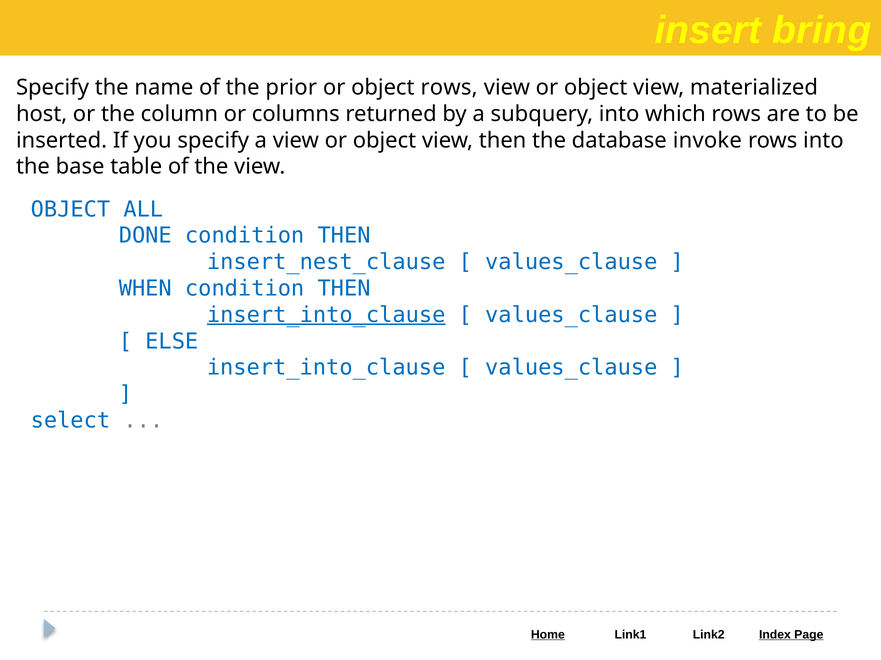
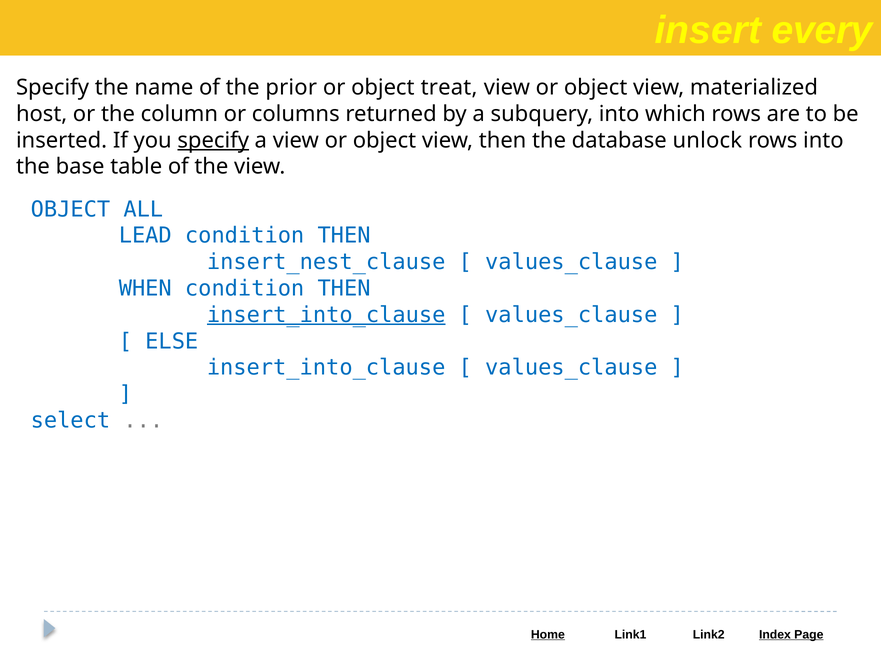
bring: bring -> every (822, 31)
object rows: rows -> treat (449, 88)
specify underline: none -> present (213, 140)
invoke: invoke -> unlock (707, 140)
DONE: DONE -> LEAD (145, 236)
